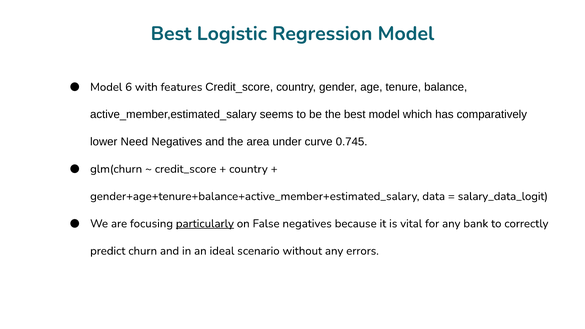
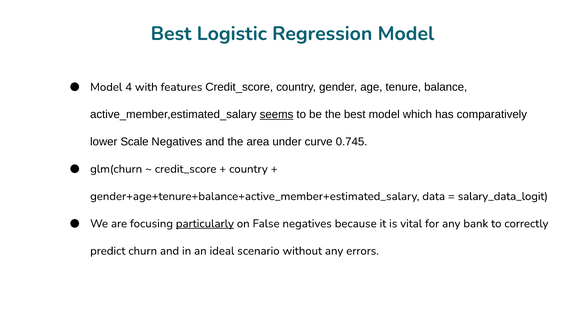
6: 6 -> 4 (129, 87)
seems underline: none -> present (277, 114)
Need: Need -> Scale (135, 142)
